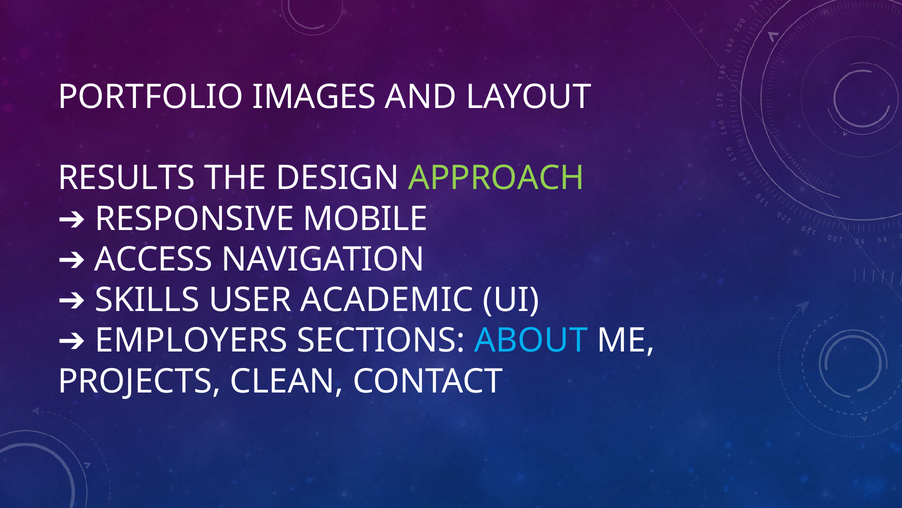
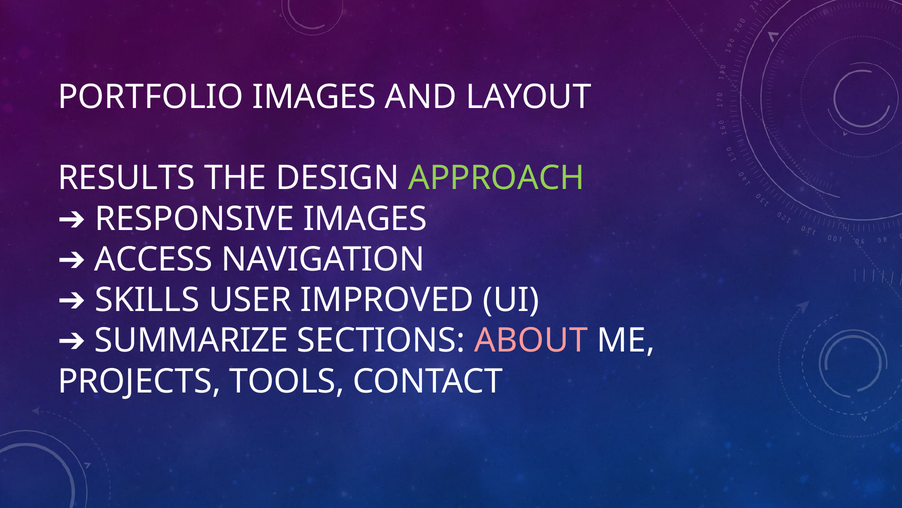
RESPONSIVE MOBILE: MOBILE -> IMAGES (365, 219)
ACADEMIC: ACADEMIC -> IMPROVED (387, 300)
EMPLOYERS: EMPLOYERS -> SUMMARIZE (192, 340)
ABOUT colour: light blue -> pink (531, 340)
CLEAN: CLEAN -> TOOLS (287, 381)
